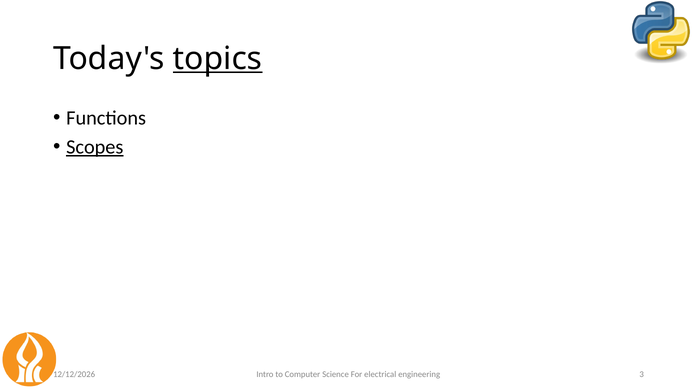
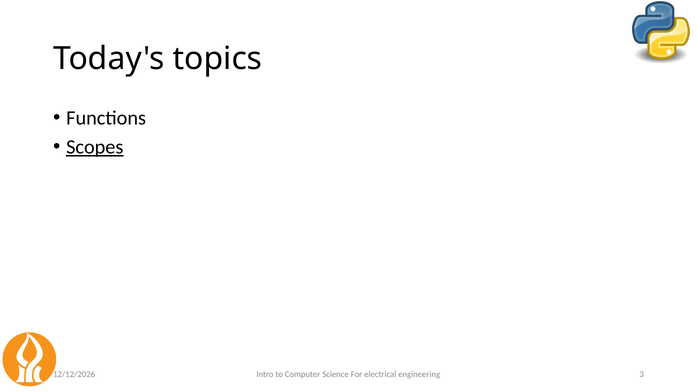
topics underline: present -> none (218, 59)
